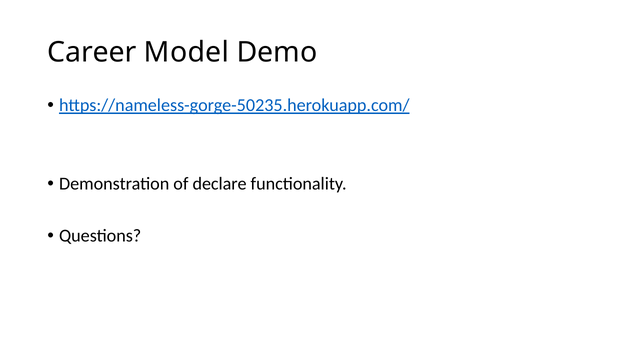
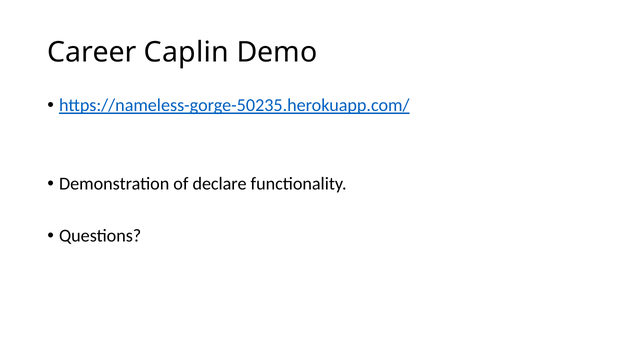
Model: Model -> Caplin (186, 52)
